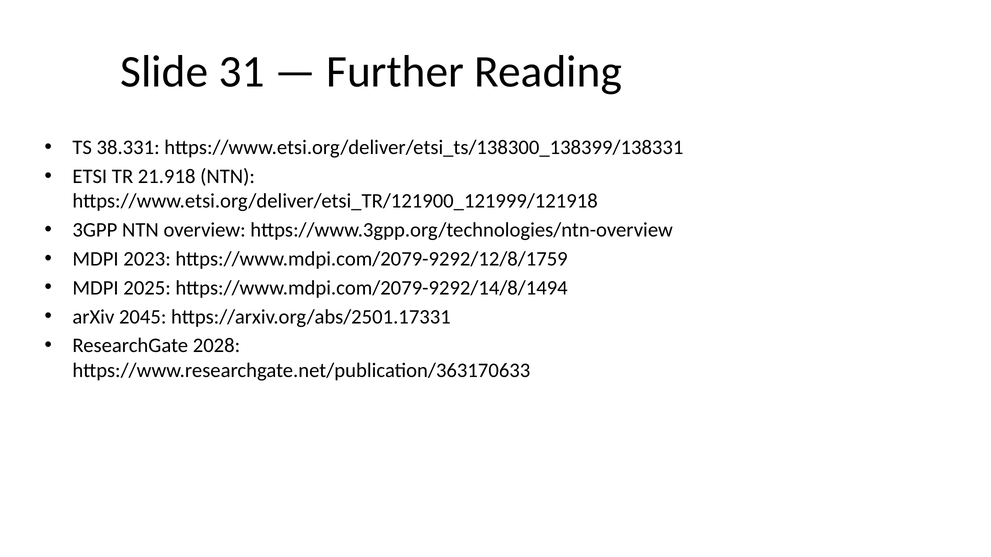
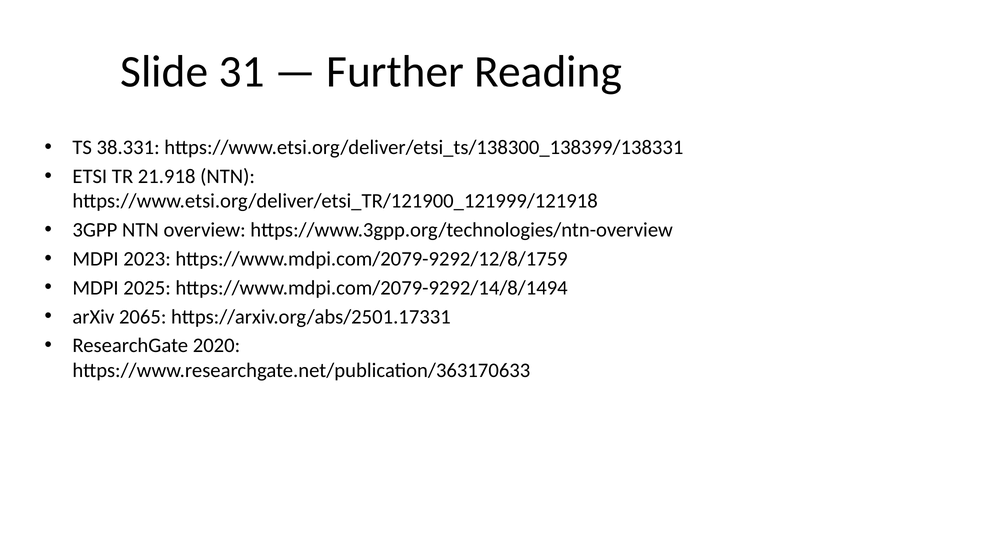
2045: 2045 -> 2065 (143, 317)
2028: 2028 -> 2020 (217, 346)
